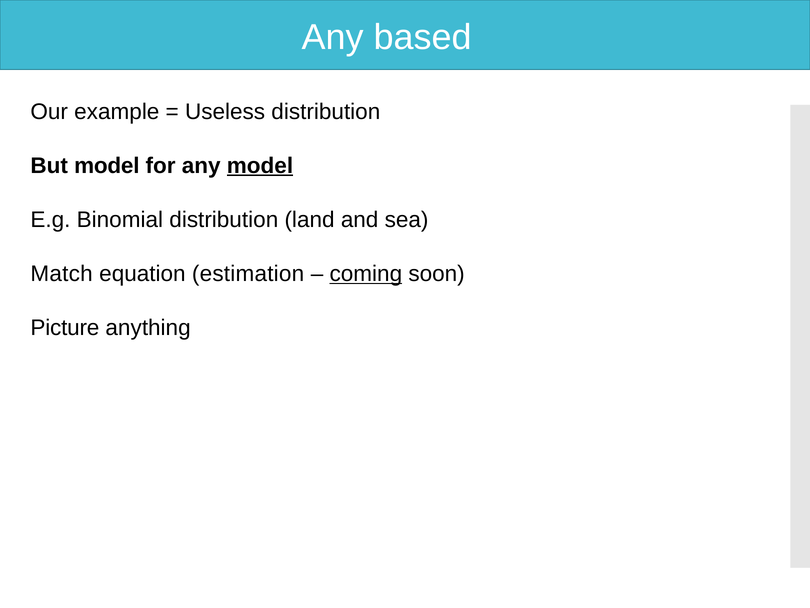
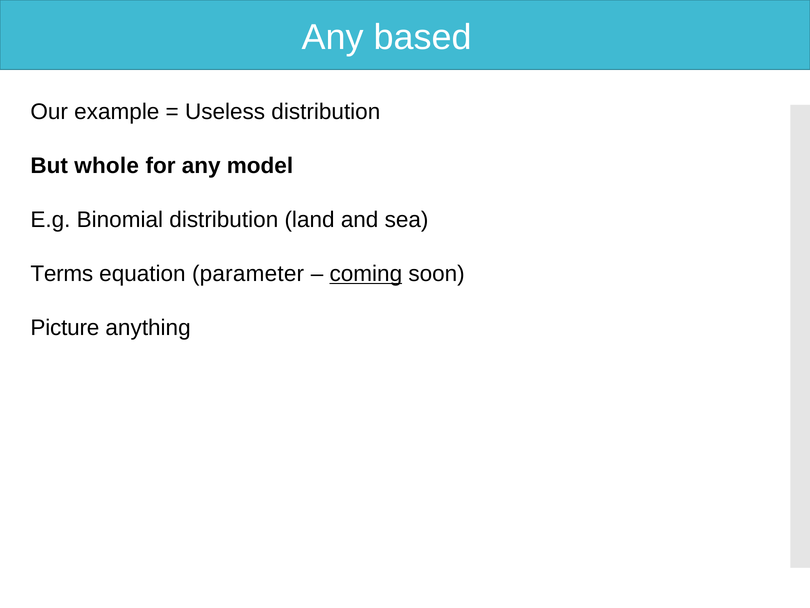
But model: model -> whole (107, 166)
model underline: present -> none (260, 166)
Match: Match -> Terms (62, 274)
estimation: estimation -> parameter (248, 274)
